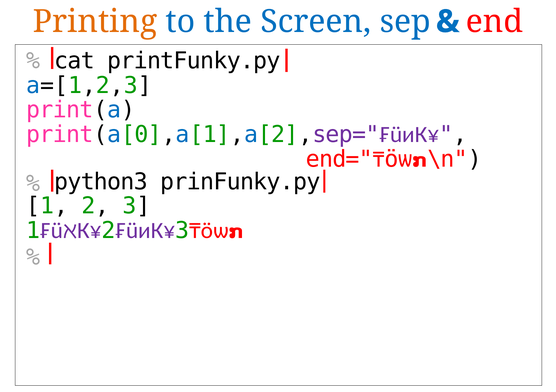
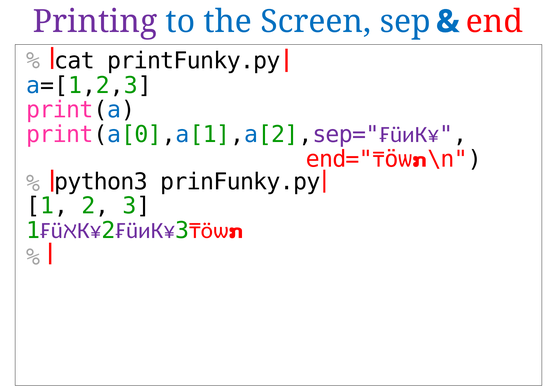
Printing colour: orange -> purple (95, 22)
